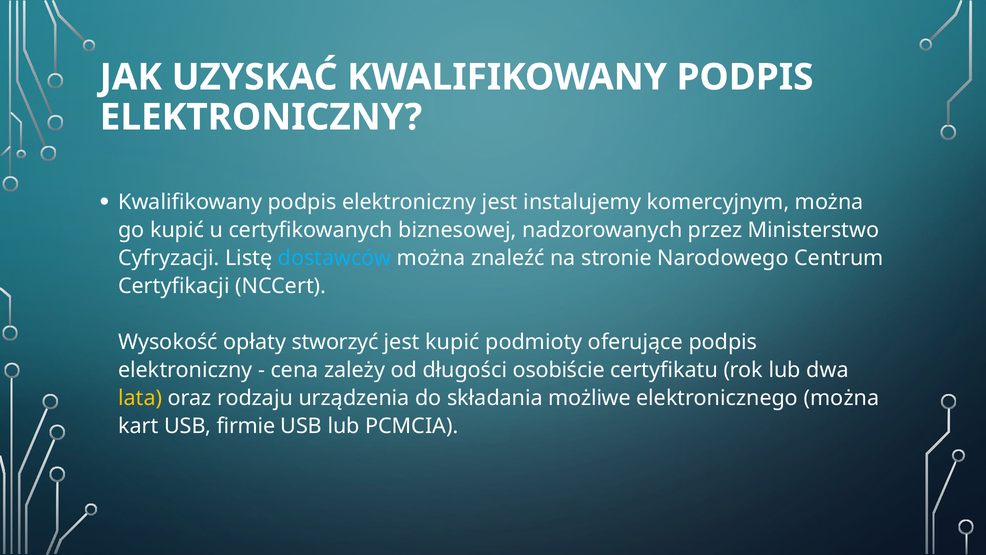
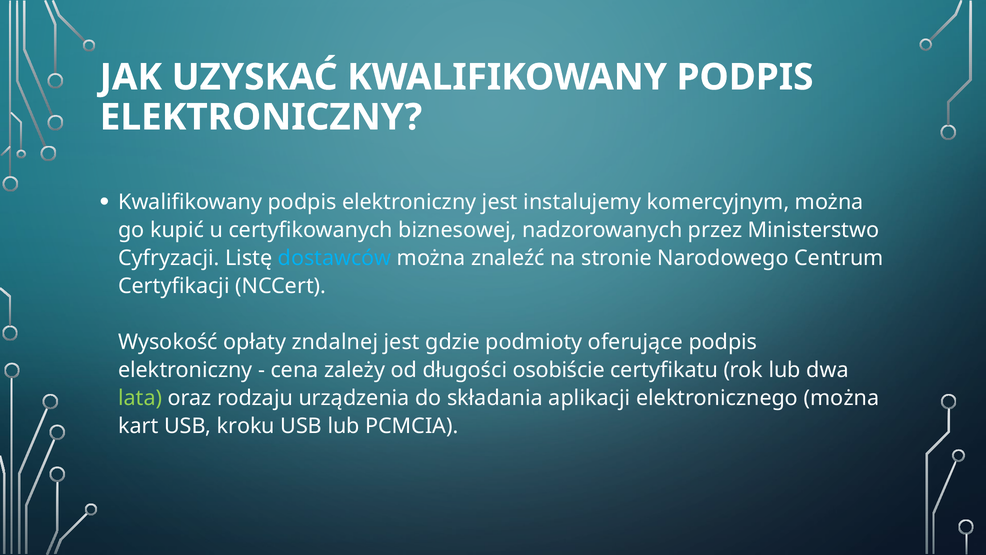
stworzyć: stworzyć -> zndalnej (335, 342)
jest kupić: kupić -> gdzie (453, 342)
lata colour: yellow -> light green (140, 398)
możliwe: możliwe -> aplikacji (589, 398)
firmie: firmie -> kroku (246, 426)
